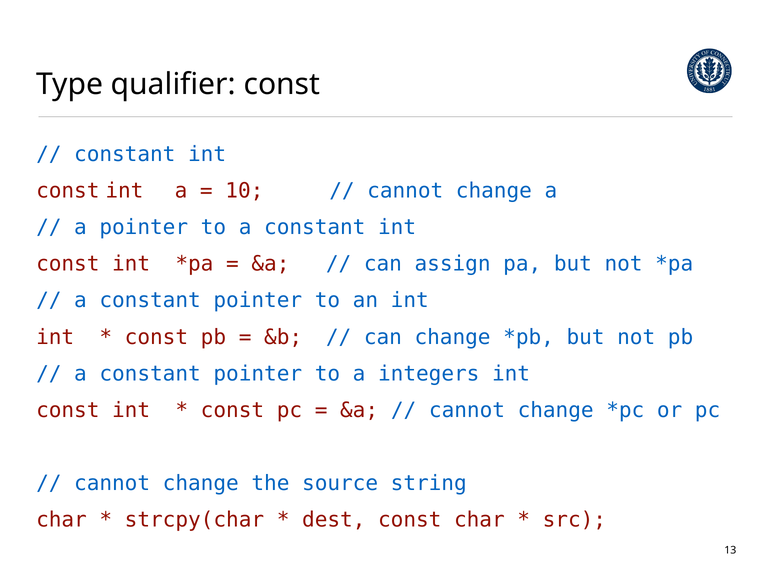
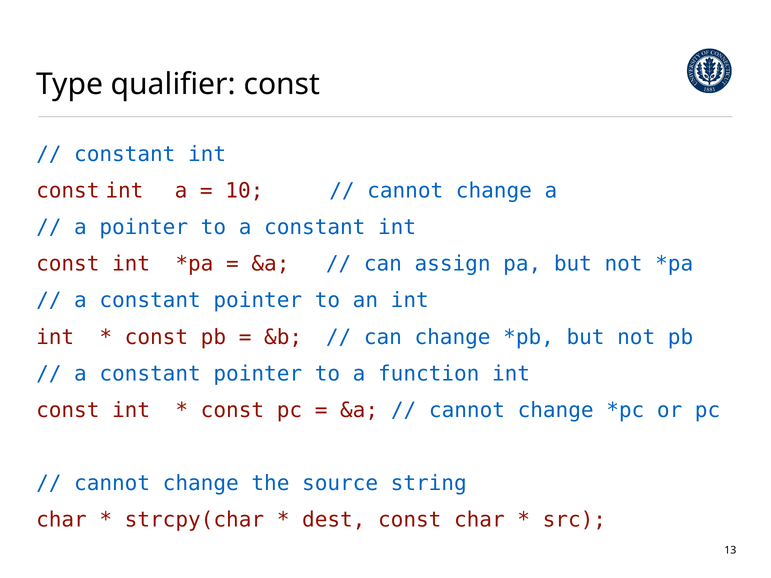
integers: integers -> function (429, 374)
